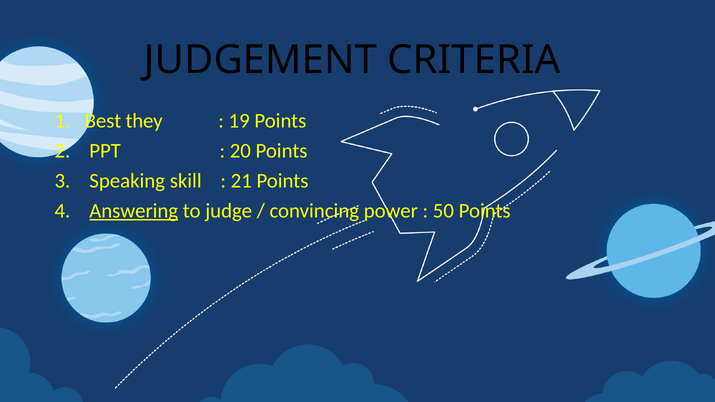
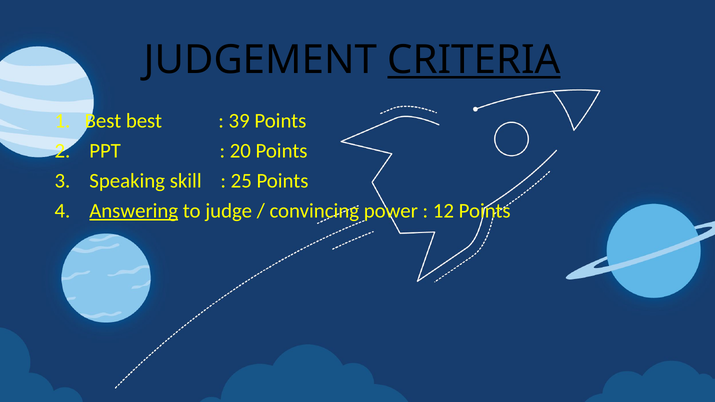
CRITERIA underline: none -> present (474, 60)
Best they: they -> best (144, 121)
19: 19 -> 39 (239, 121)
21: 21 -> 25 (241, 181)
50: 50 -> 12 (443, 211)
